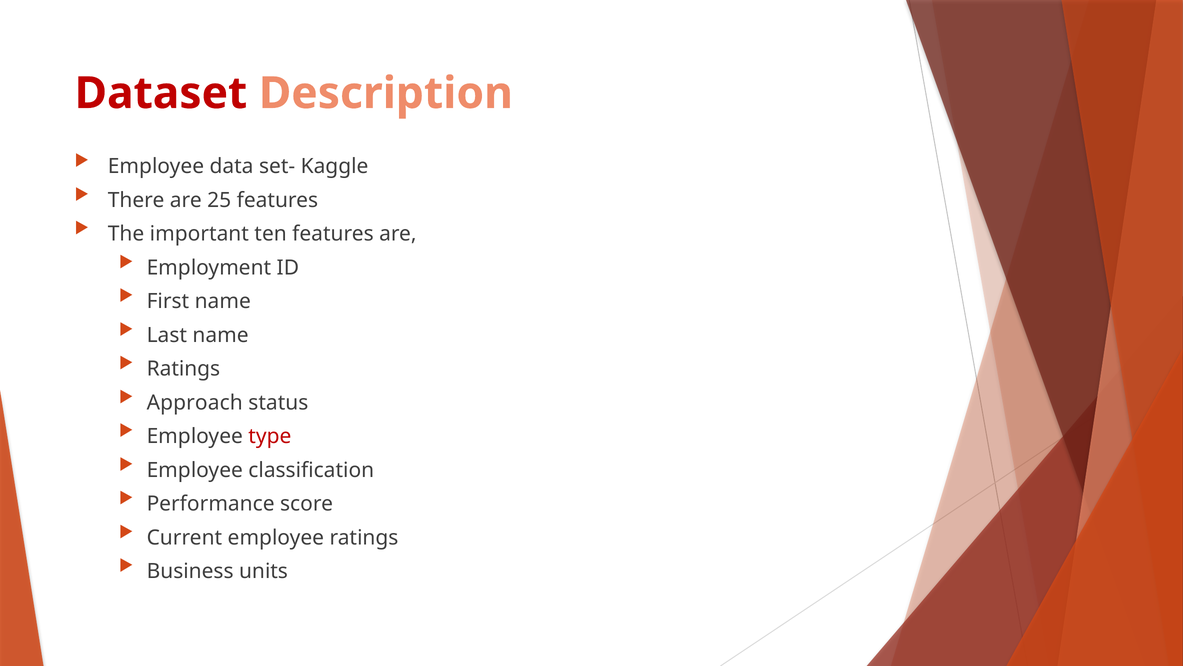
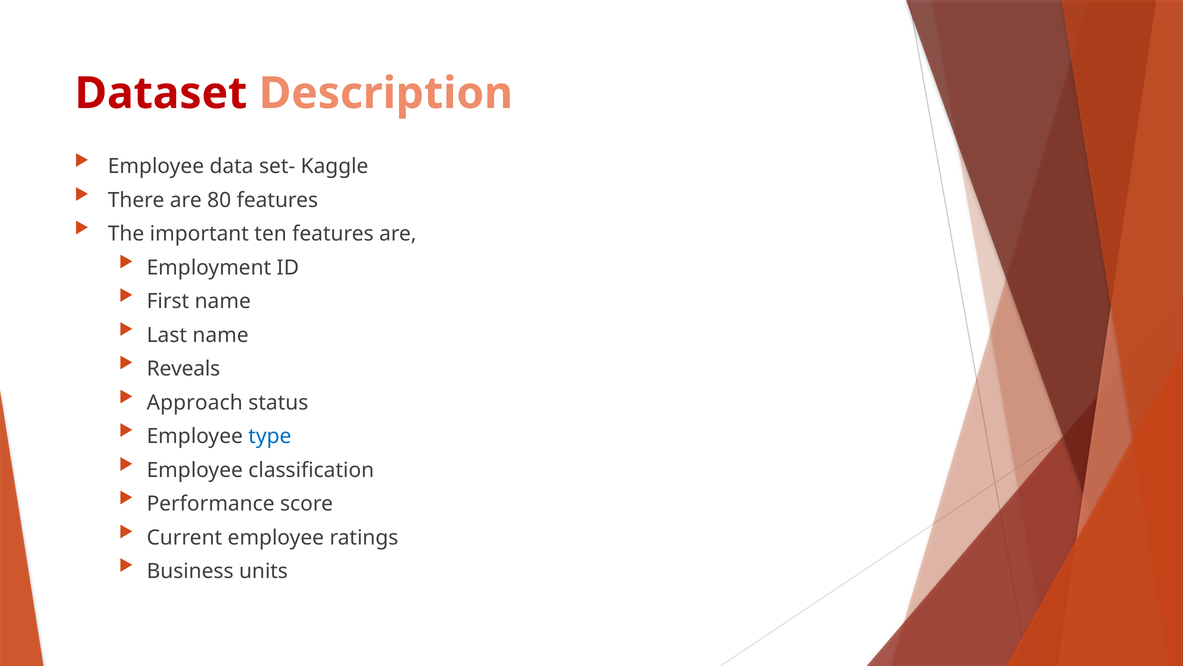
25: 25 -> 80 (219, 200)
Ratings: Ratings -> Reveals (183, 369)
type colour: red -> blue (270, 436)
